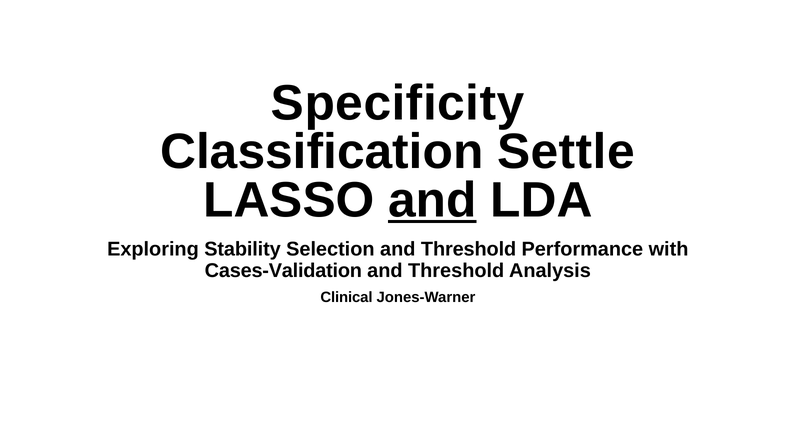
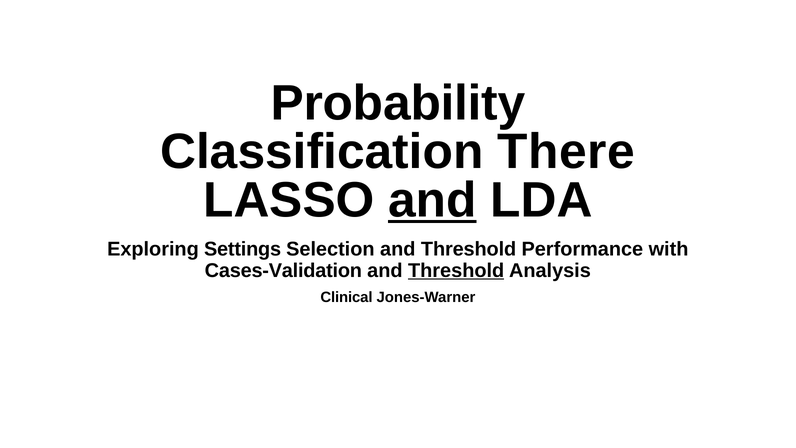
Specificity: Specificity -> Probability (398, 103)
Settle: Settle -> There (566, 152)
Stability: Stability -> Settings (243, 249)
Threshold underline: none -> present (456, 270)
